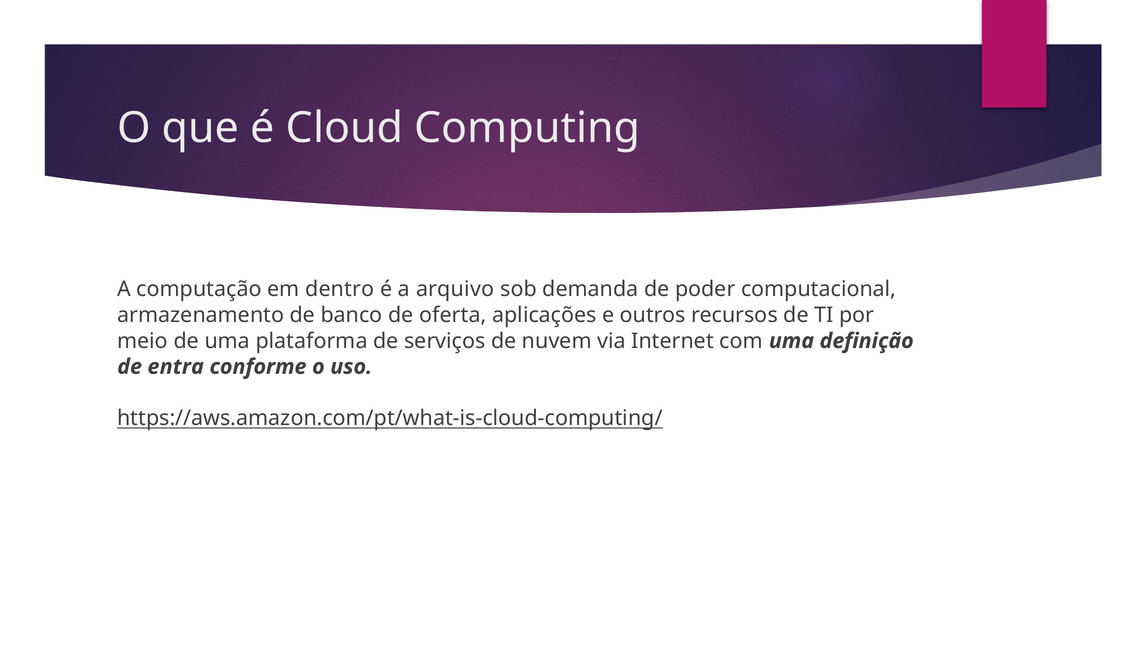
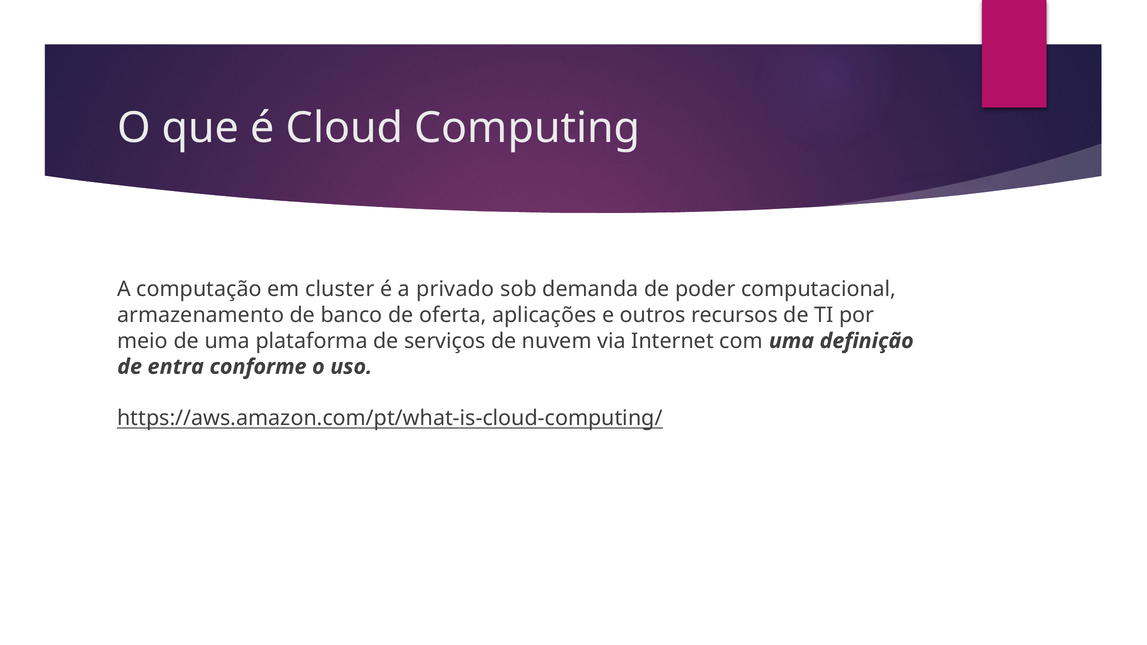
dentro: dentro -> cluster (340, 289)
arquivo: arquivo -> privado (455, 289)
